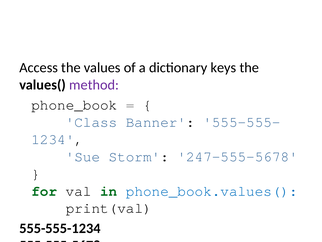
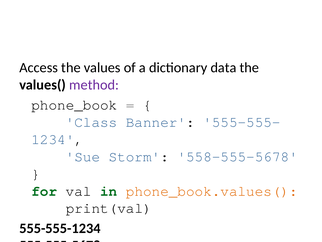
keys: keys -> data (223, 68)
247-555-5678: 247-555-5678 -> 558-555-5678 (238, 156)
phone_book.values( colour: blue -> orange (212, 191)
